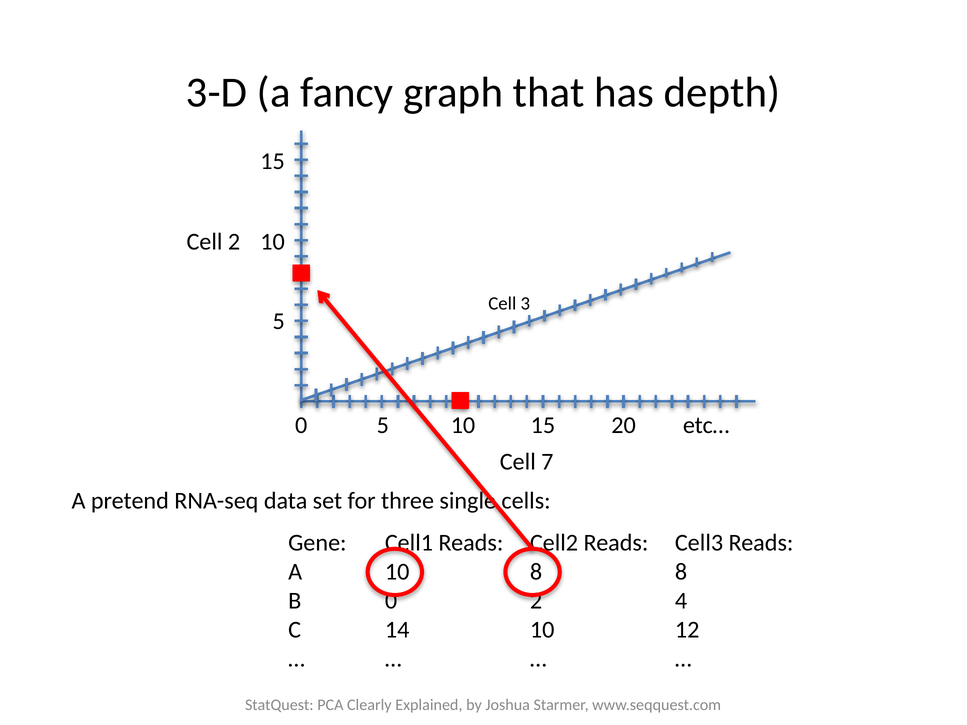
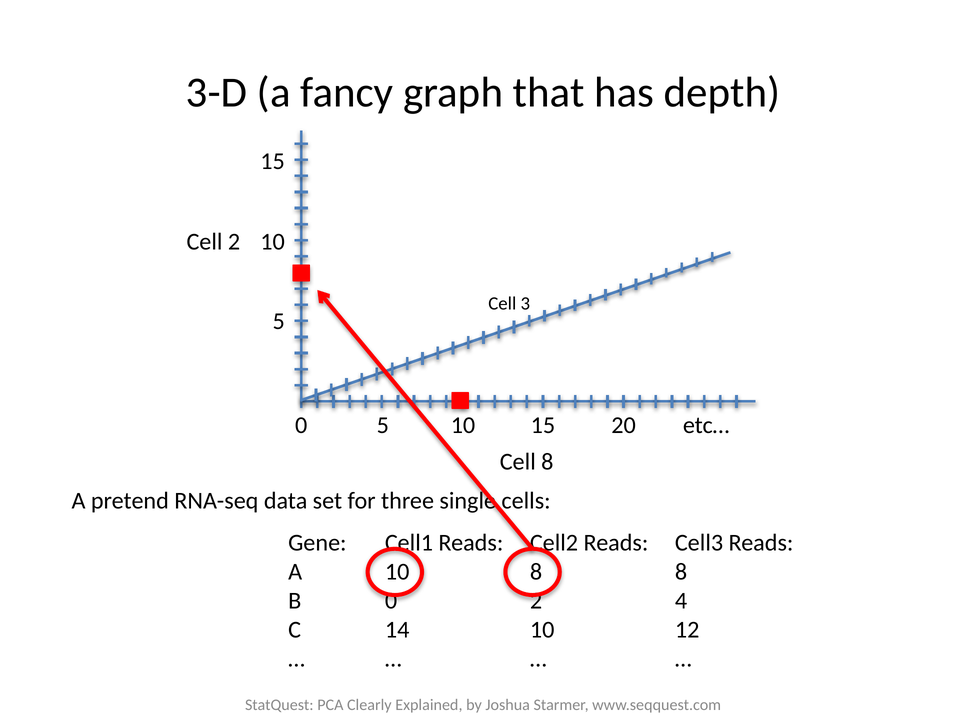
7: 7 -> 8 (547, 462)
